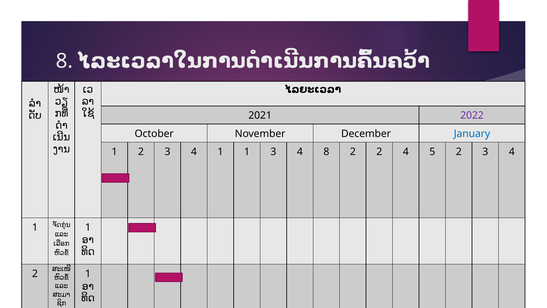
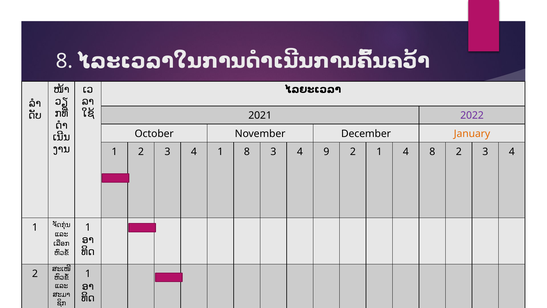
January colour: blue -> orange (472, 134)
1 1: 1 -> 8 (247, 152)
4 8: 8 -> 9 (326, 152)
2 2: 2 -> 1 (379, 152)
4 5: 5 -> 8 (432, 152)
